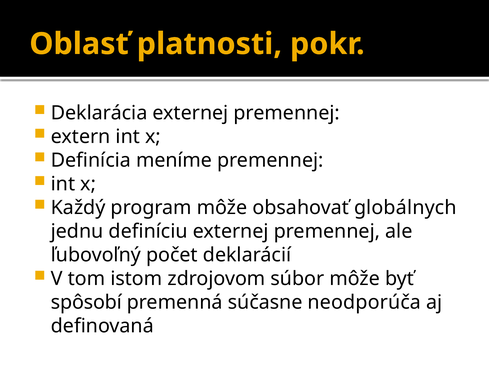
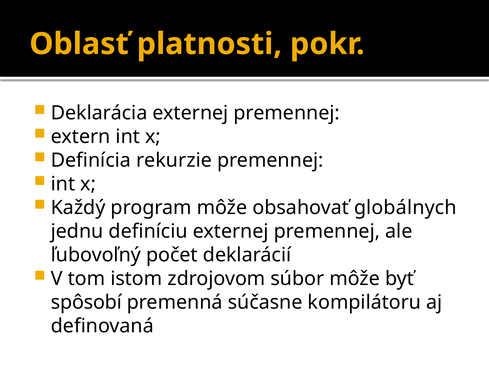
meníme: meníme -> rekurzie (174, 160)
neodporúča: neodporúča -> kompilátoru (364, 302)
